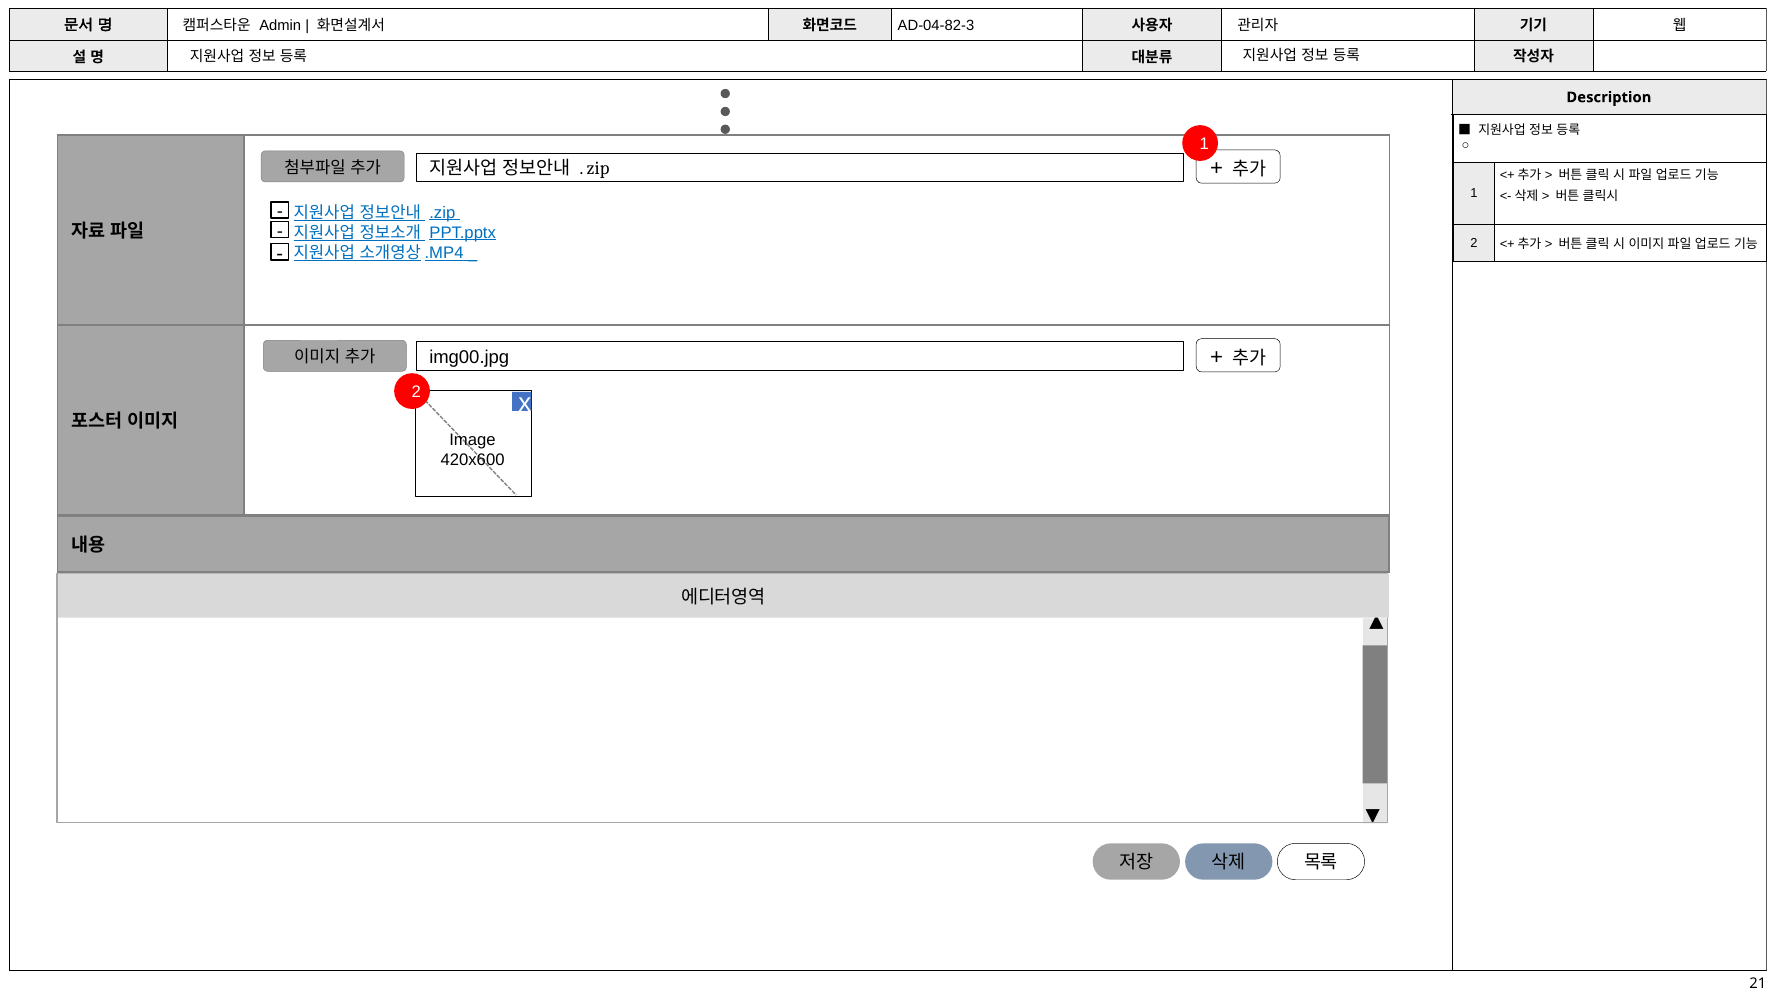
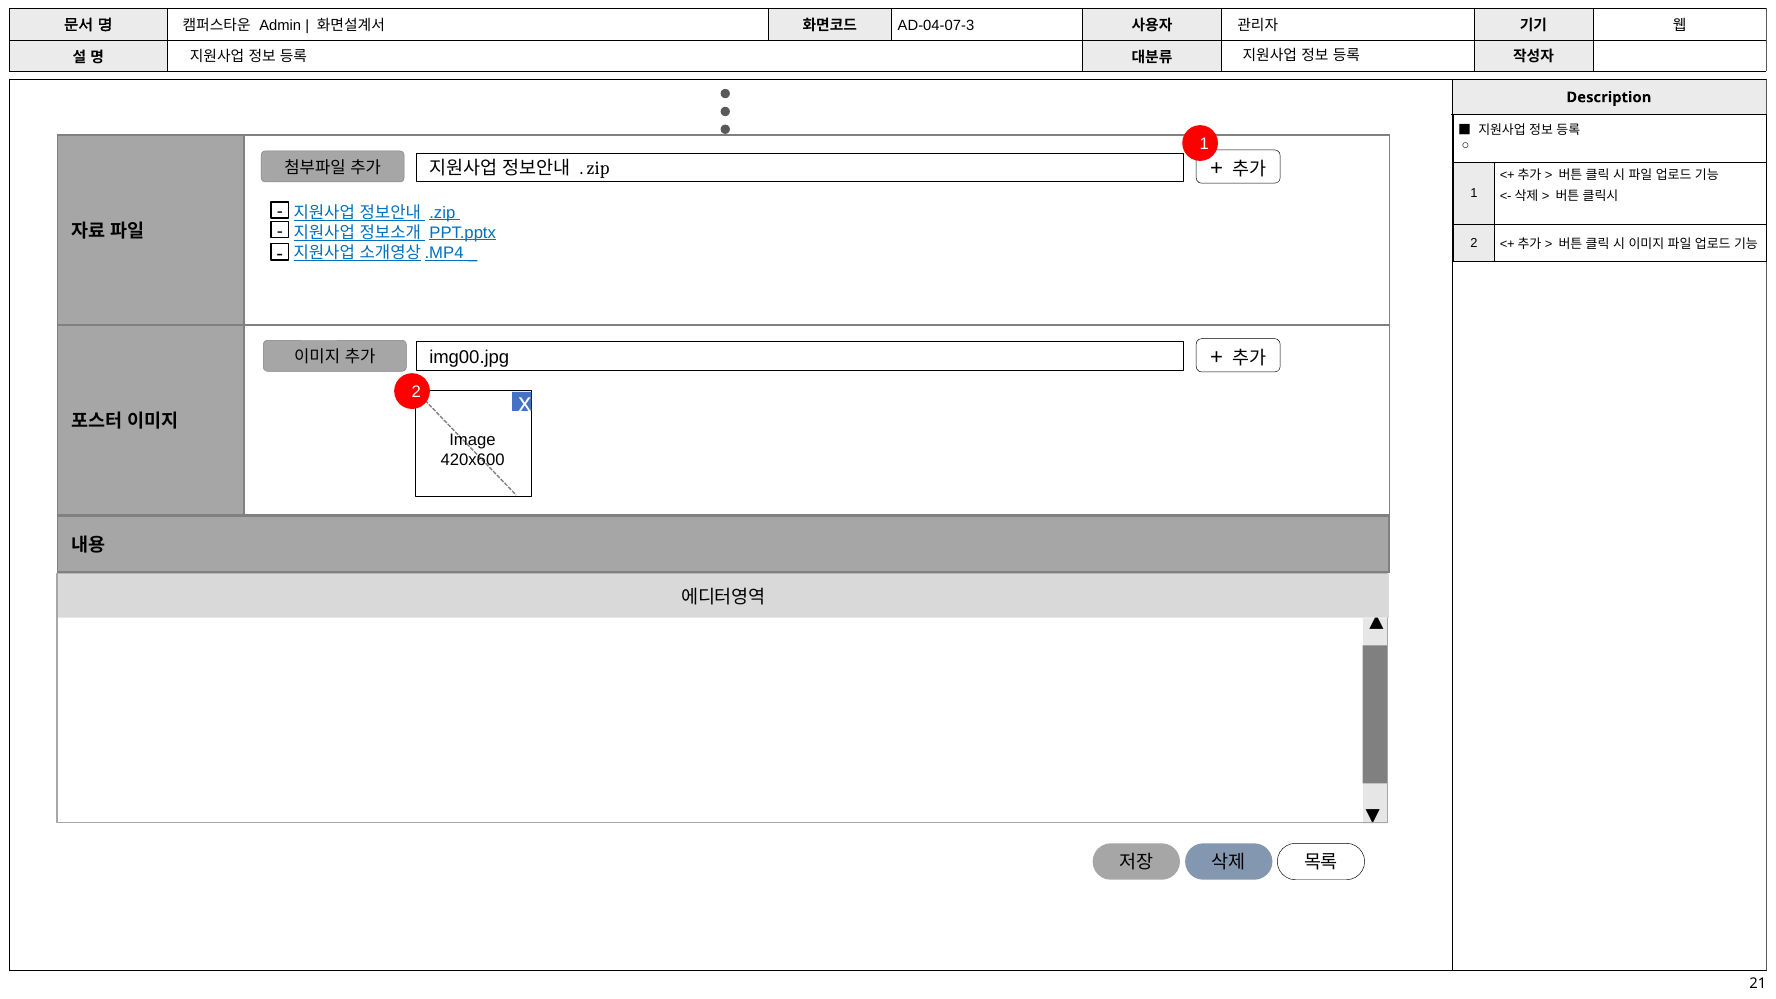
AD-04-82-3: AD-04-82-3 -> AD-04-07-3 (936, 26)
